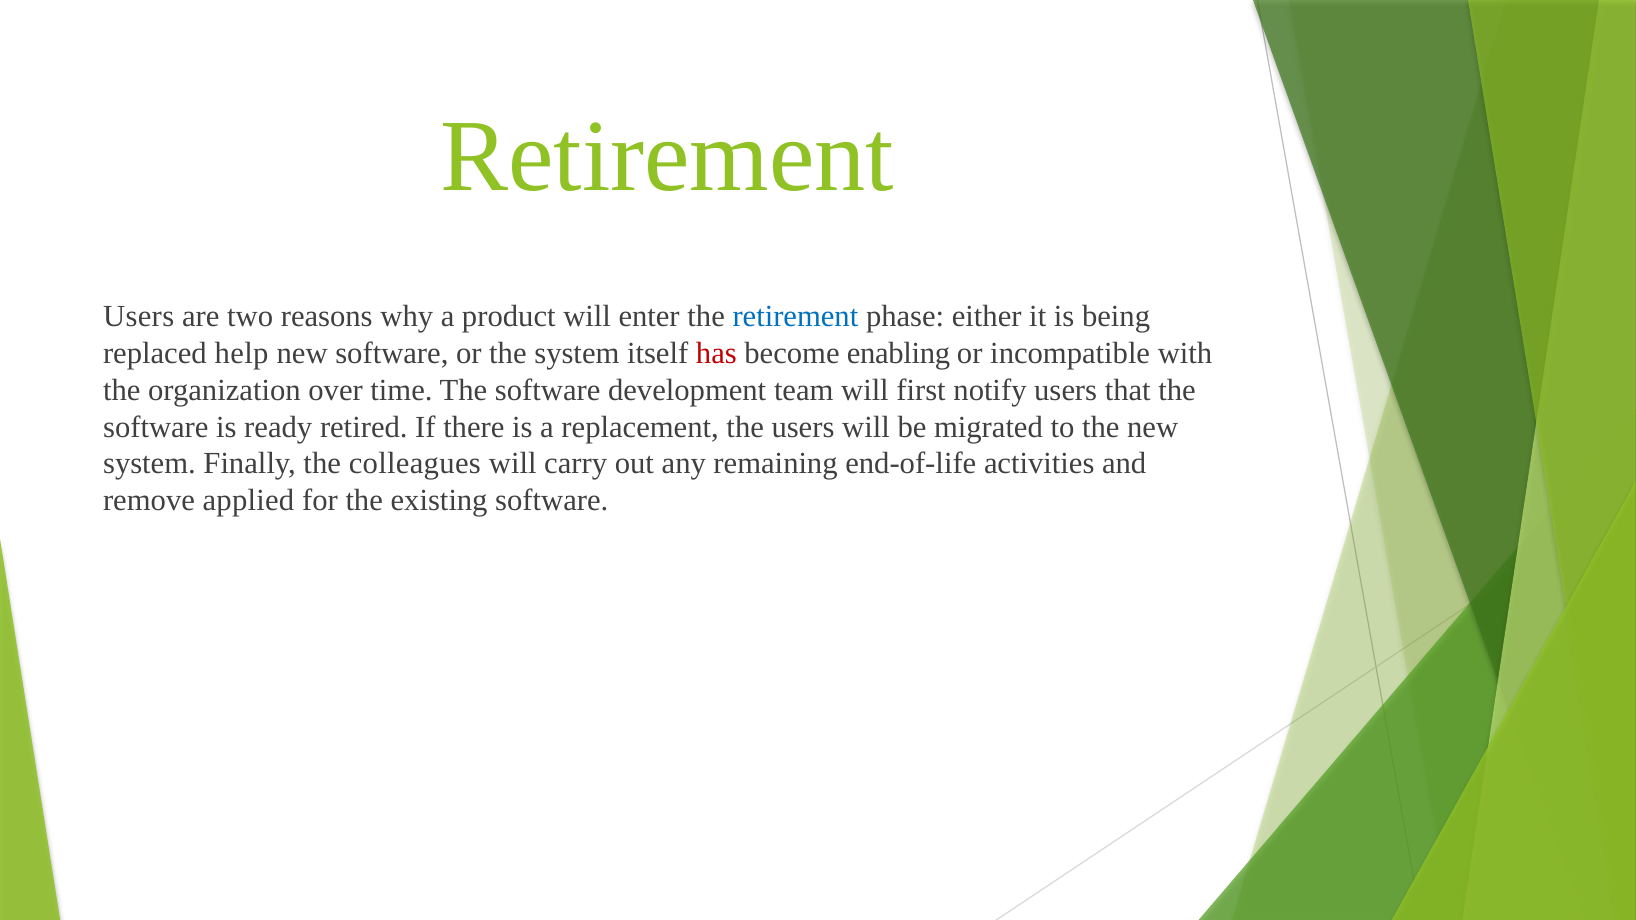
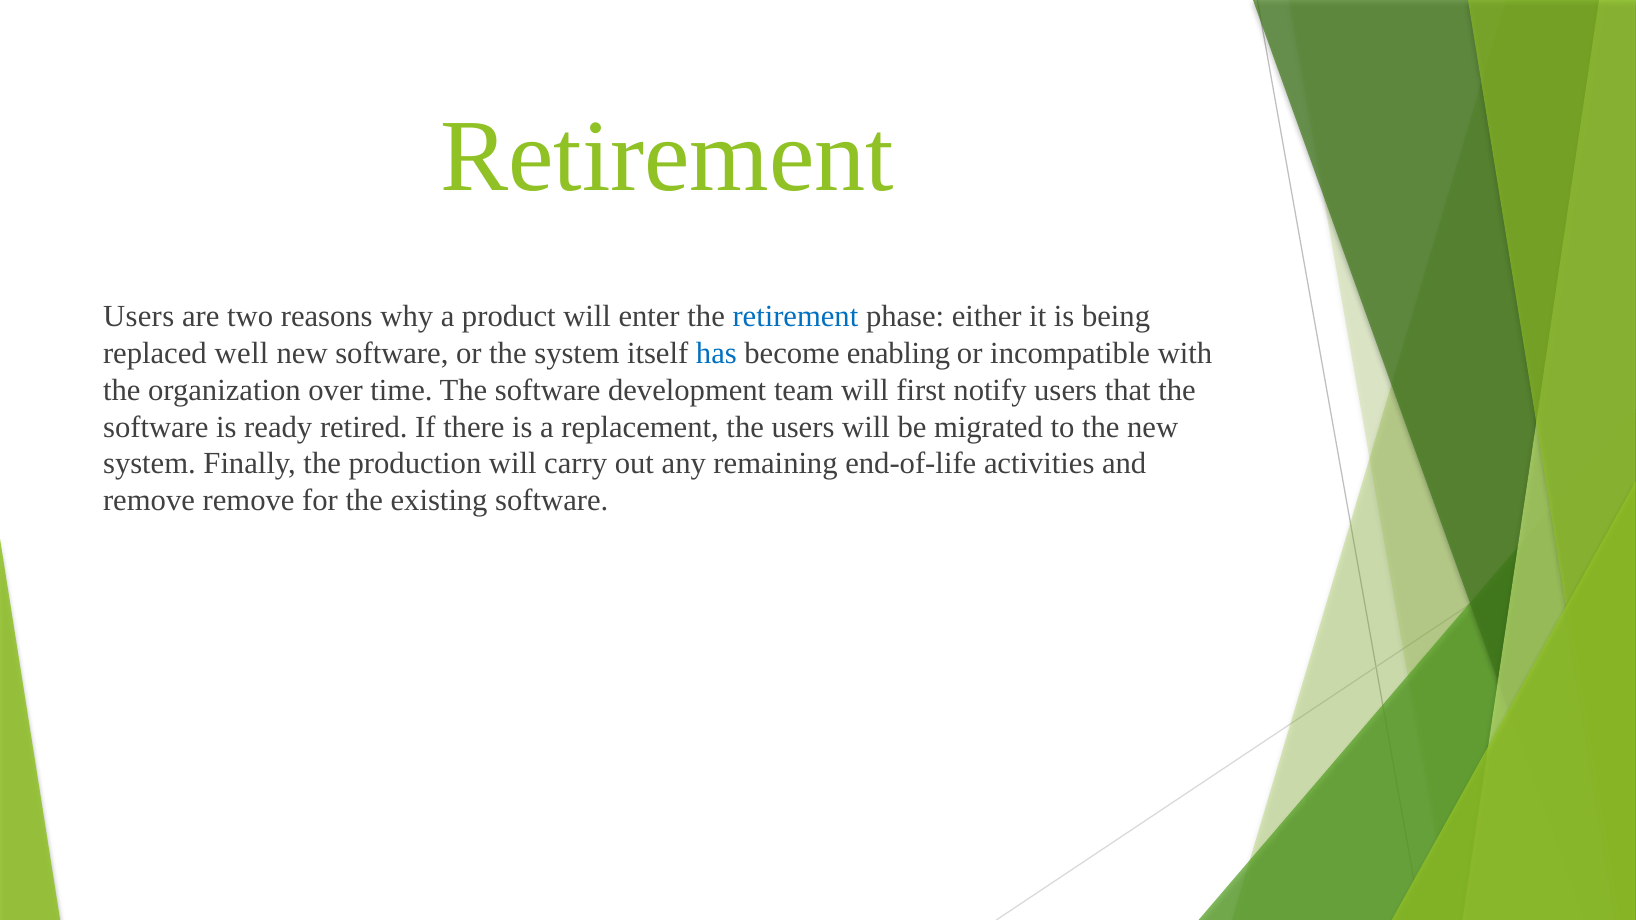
help: help -> well (242, 353)
has colour: red -> blue (716, 353)
colleagues: colleagues -> production (415, 464)
remove applied: applied -> remove (249, 501)
